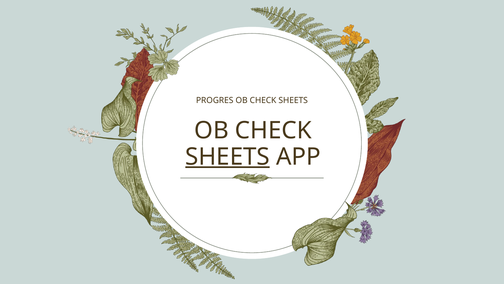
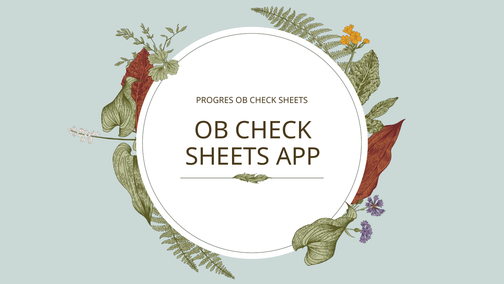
SHEETS underline: present -> none (228, 157)
